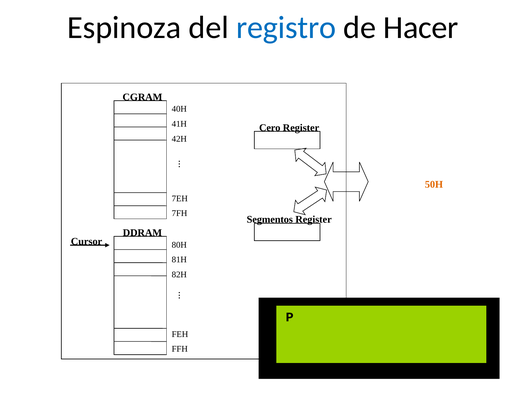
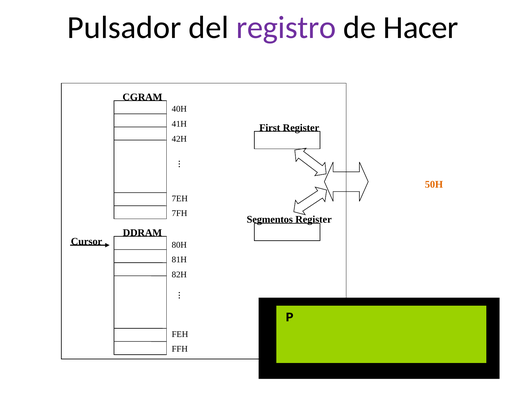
Espinoza: Espinoza -> Pulsador (124, 28)
registro colour: blue -> purple (286, 28)
Cero: Cero -> First (270, 128)
